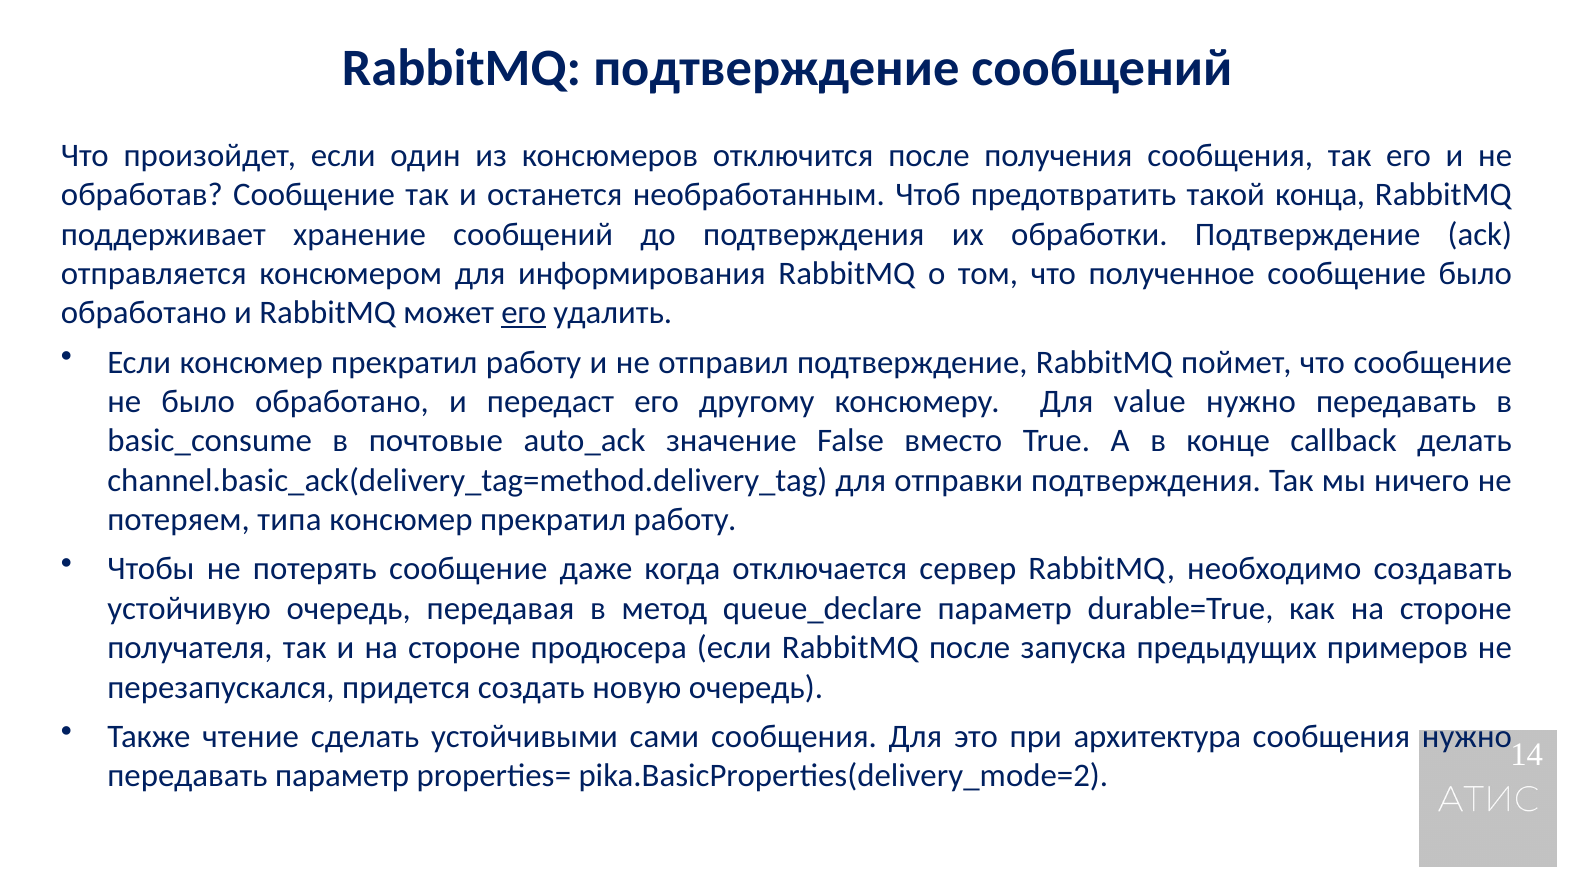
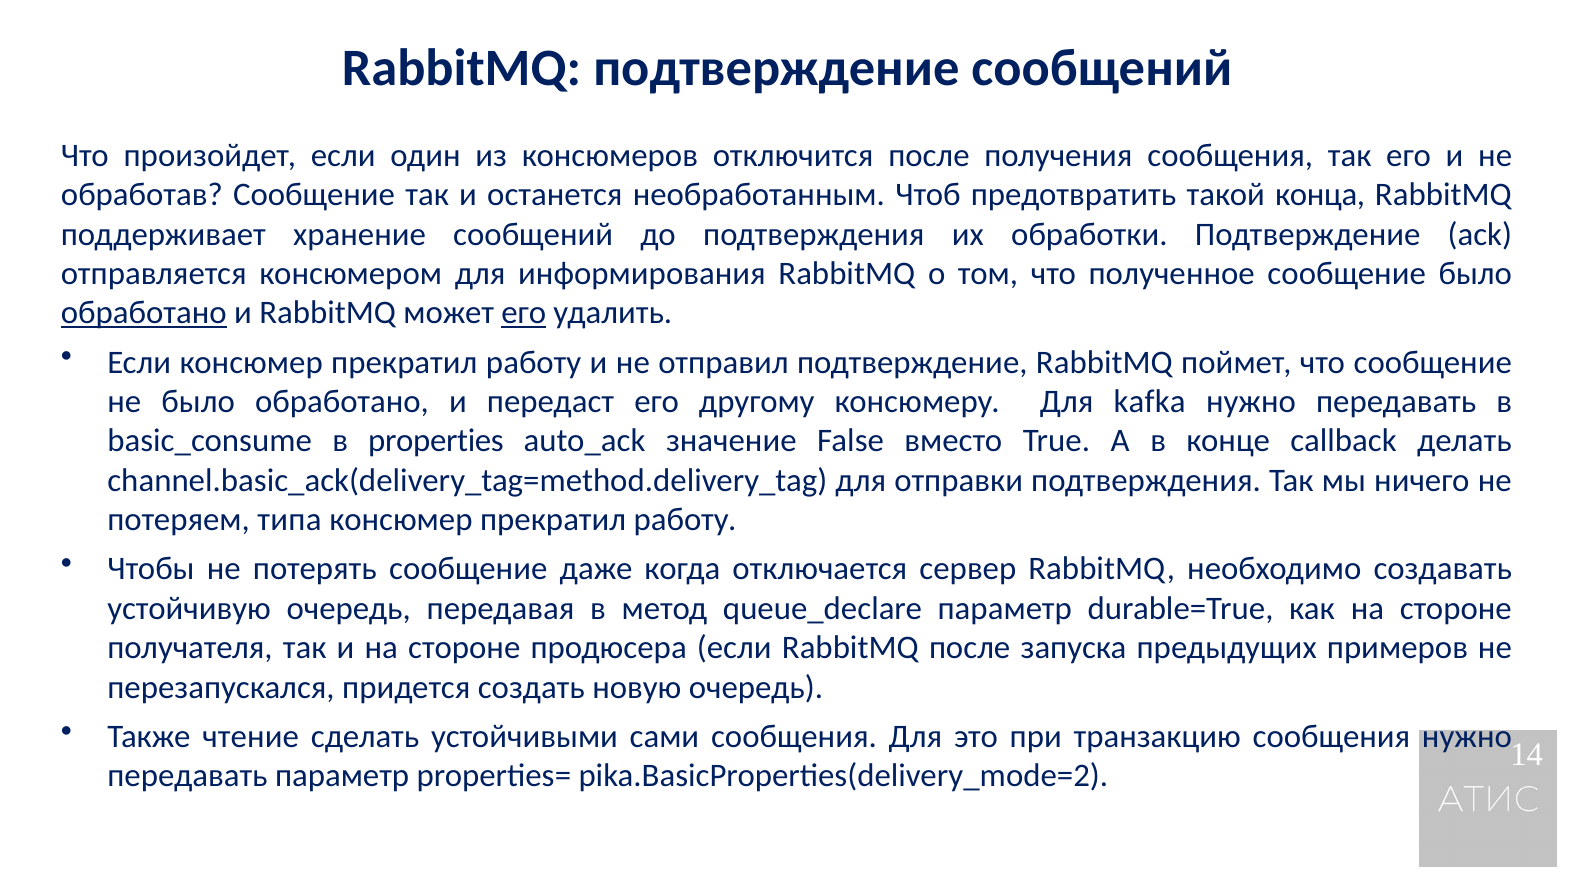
обработано underline: none -> present (144, 313)
value: value -> kafka (1150, 402)
почтовые: почтовые -> properties (436, 441)
архитектура: архитектура -> транзакцию (1157, 736)
